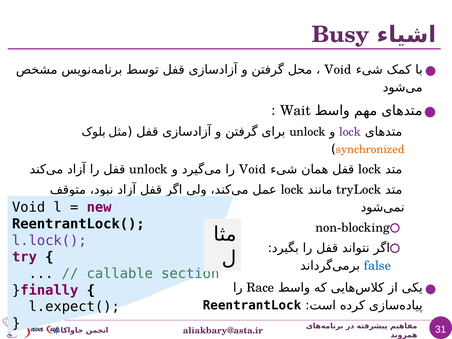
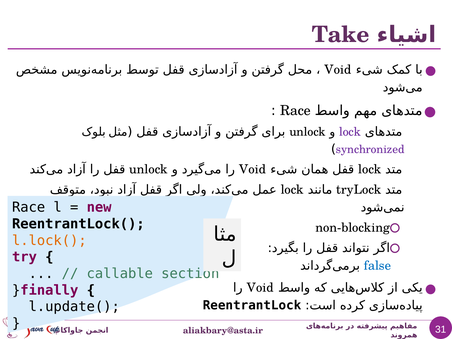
Busy: Busy -> Take (341, 35)
Wait: Wait -> Race (295, 111)
synchronized colour: orange -> purple (370, 150)
Void: Void -> Race (29, 207)
l.lock( colour: purple -> orange (49, 241)
Race: Race -> Void (260, 288)
l.expect(: l.expect( -> l.update( (74, 307)
